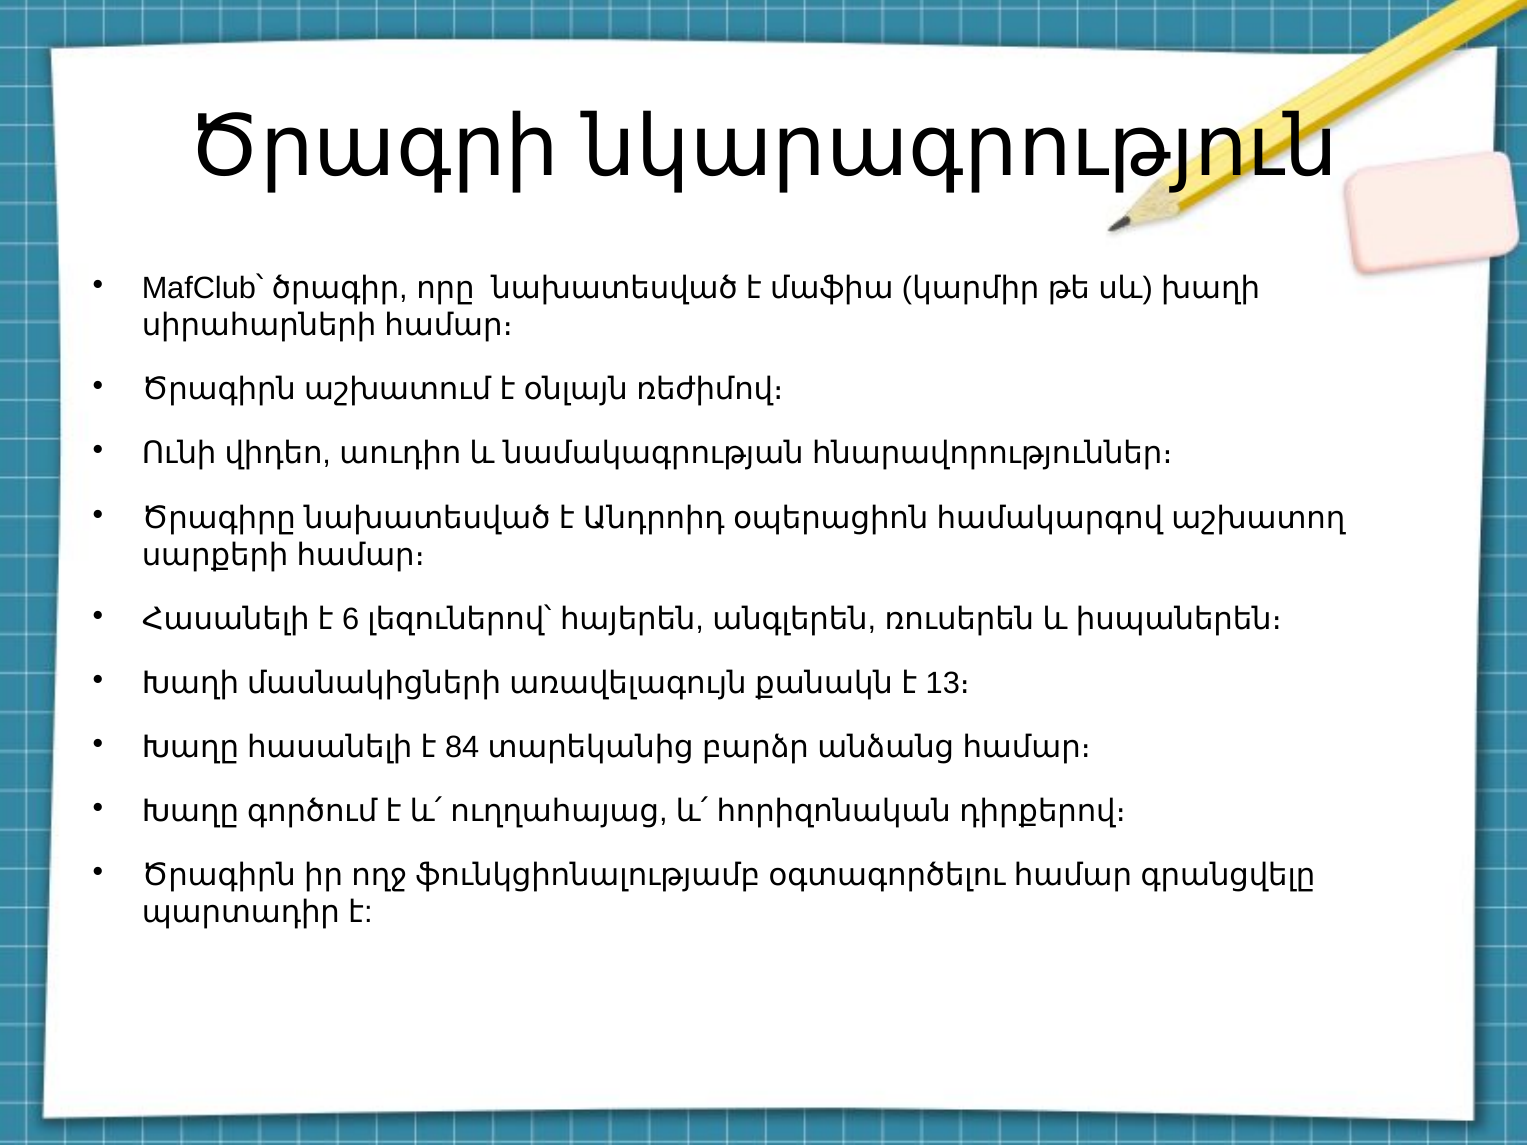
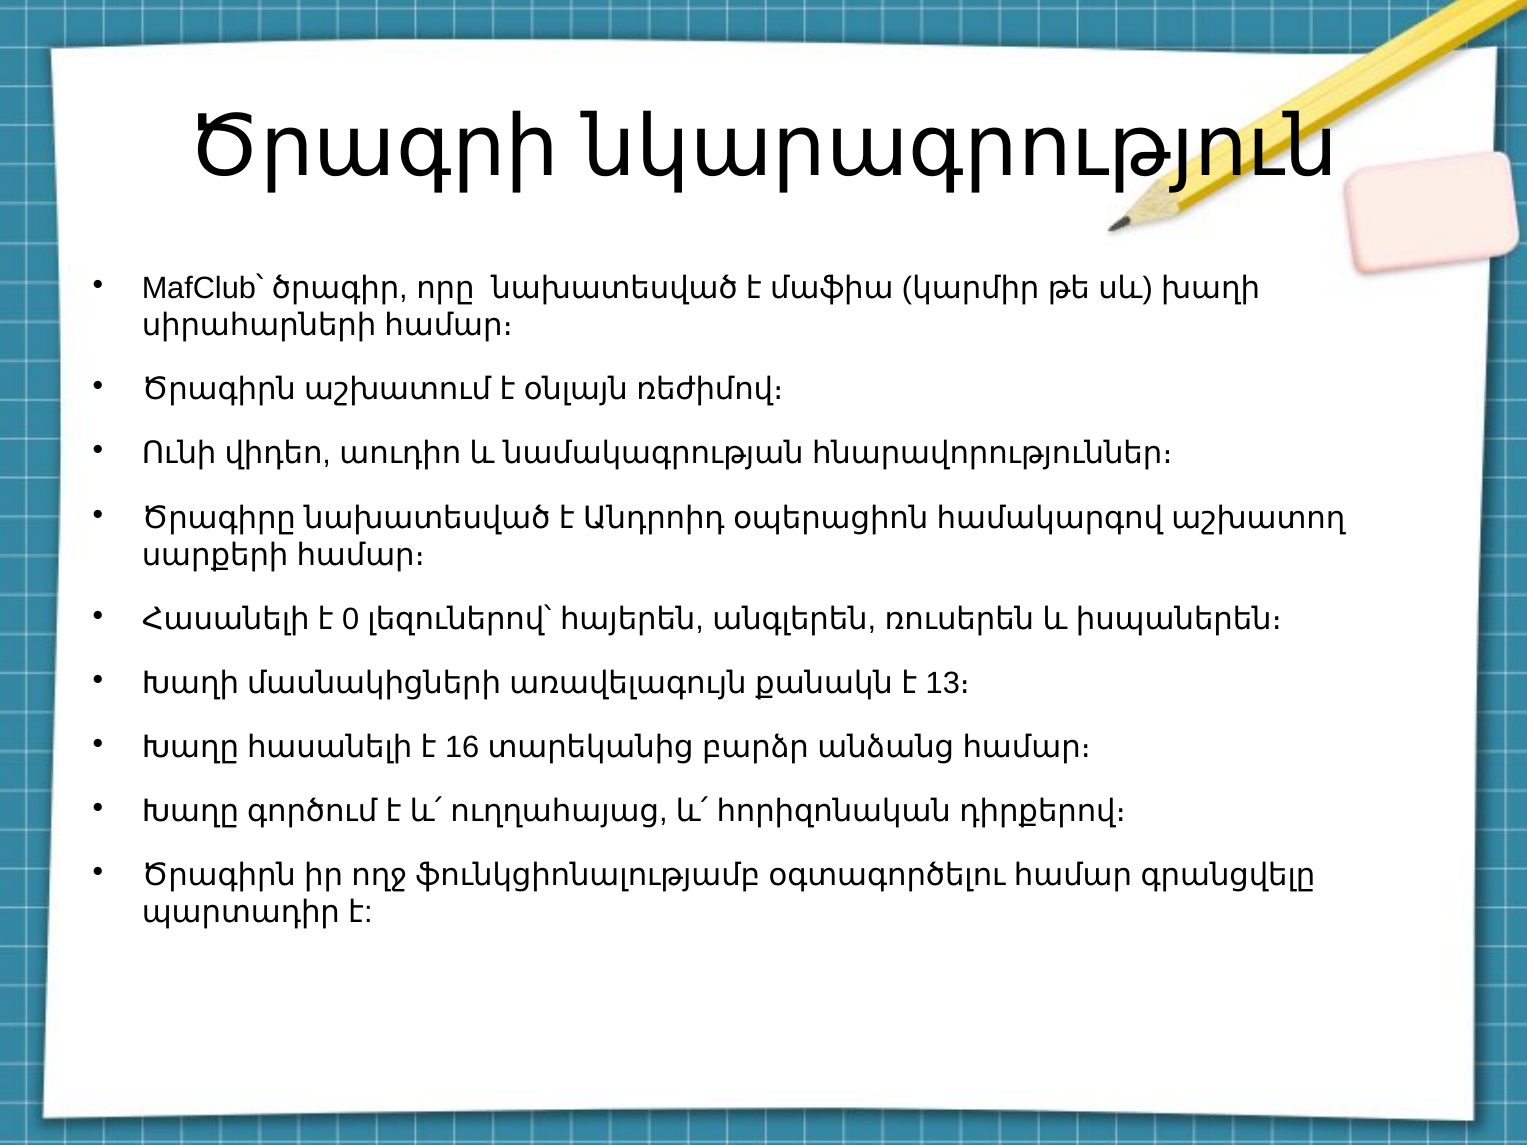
6: 6 -> 0 (351, 619)
84: 84 -> 16 (462, 748)
